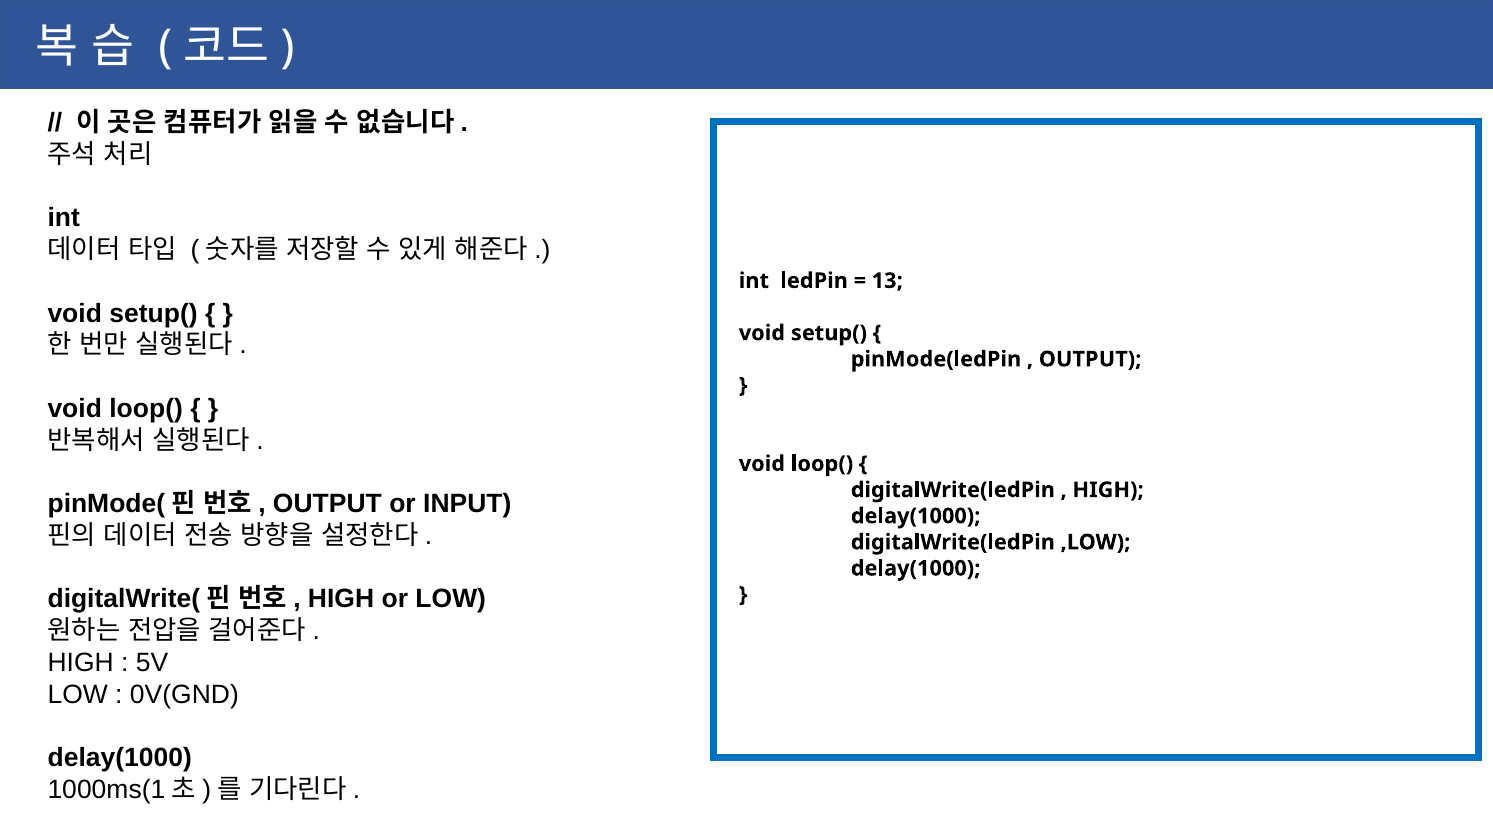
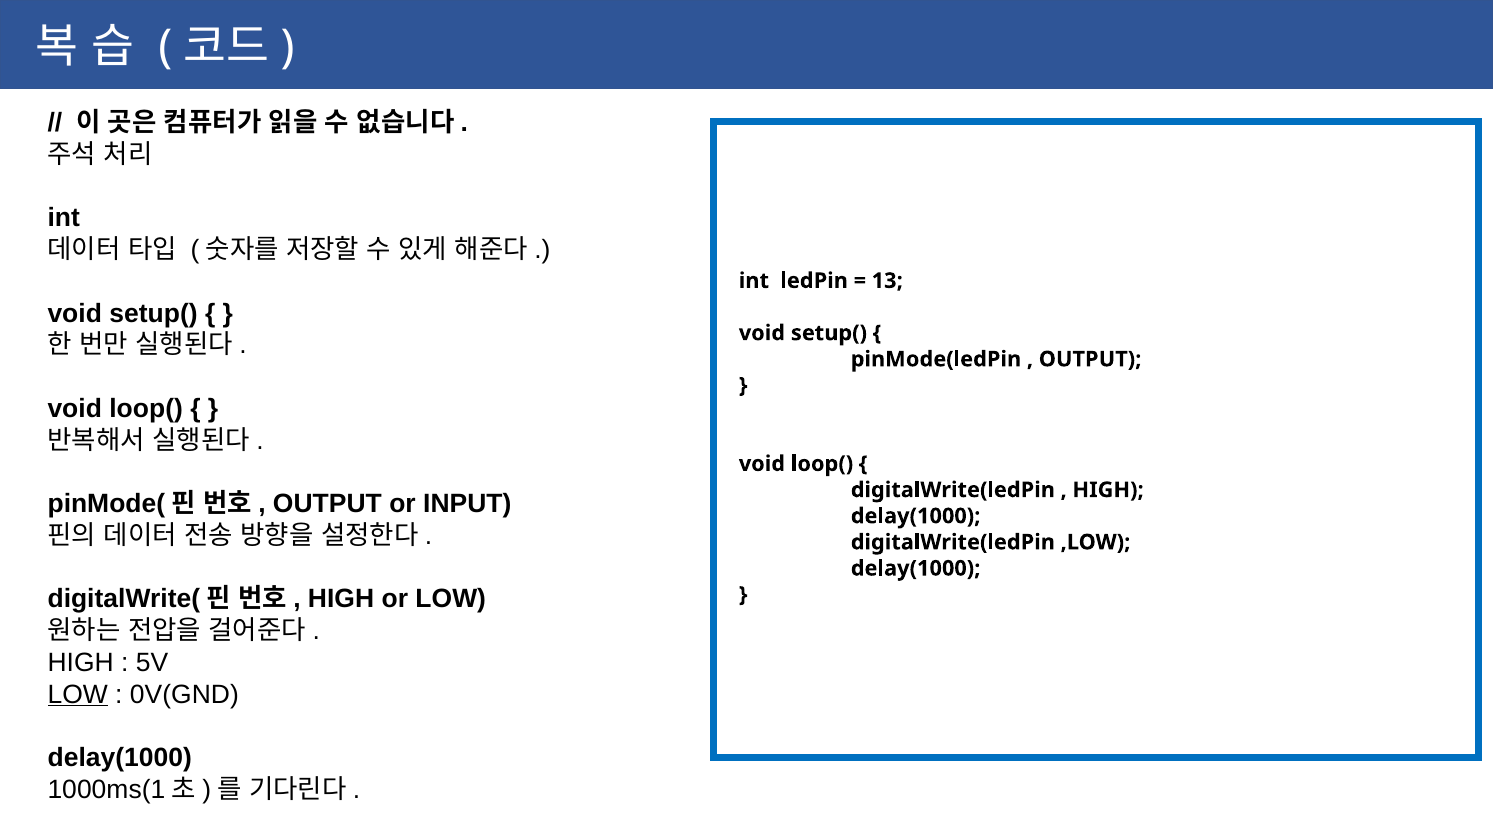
LOW underline: none -> present (78, 694)
